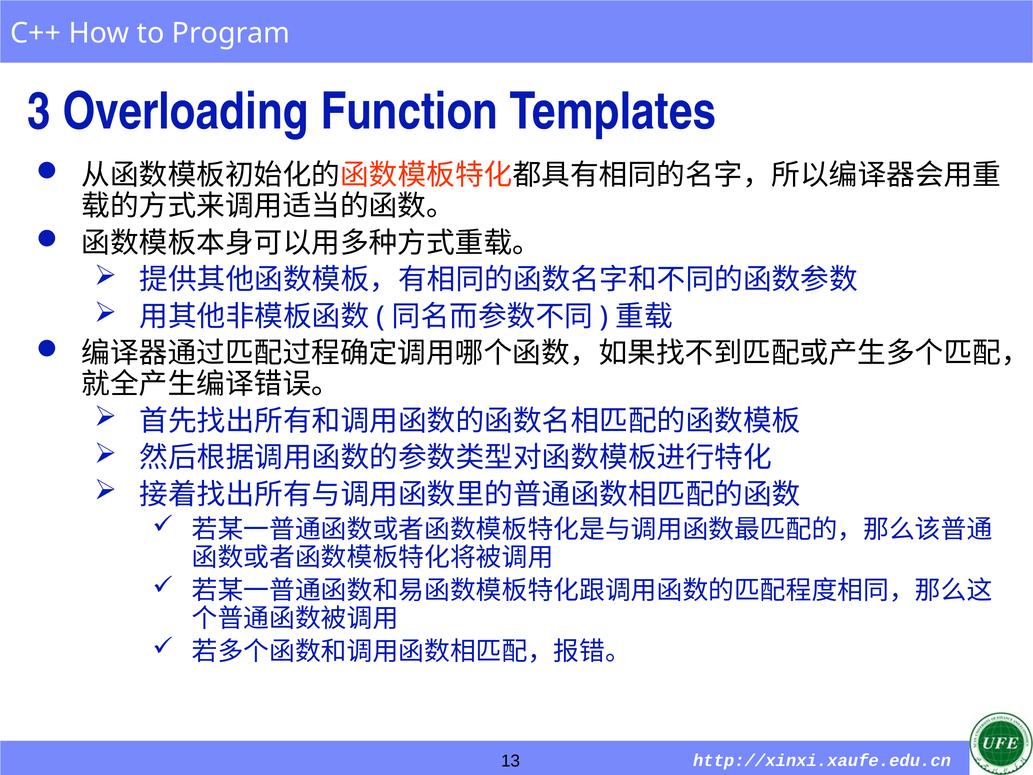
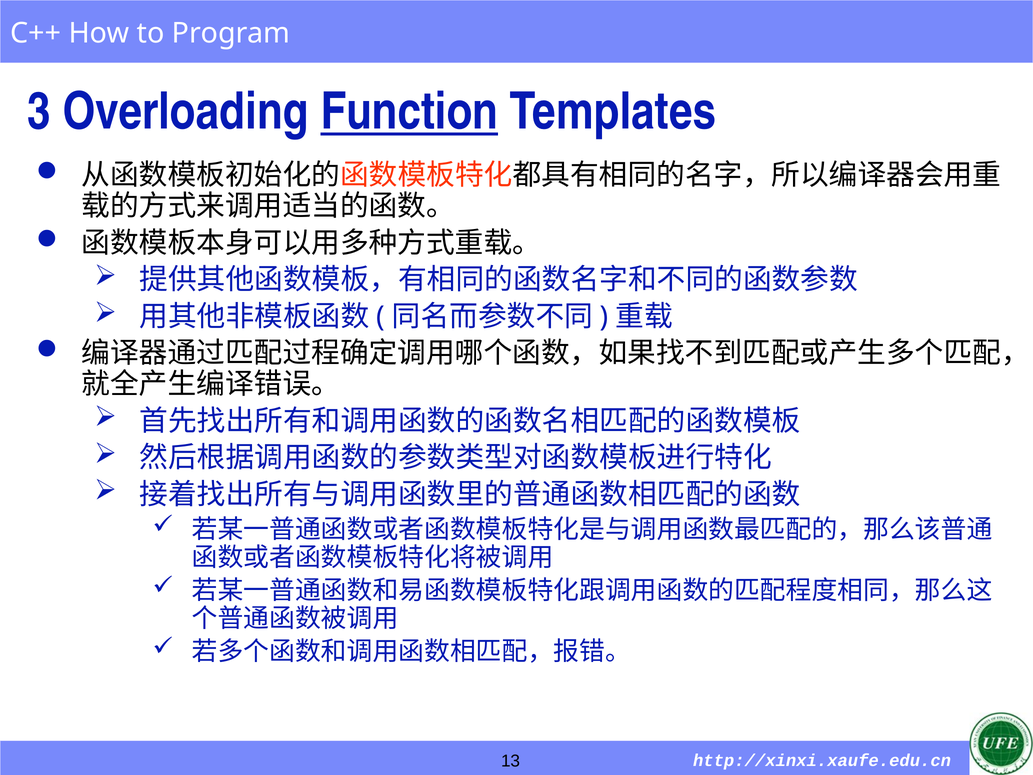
Function underline: none -> present (409, 112)
